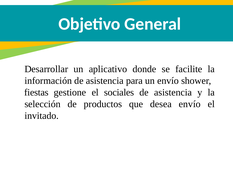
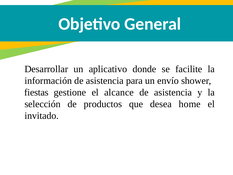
sociales: sociales -> alcance (119, 92)
desea envío: envío -> home (190, 104)
